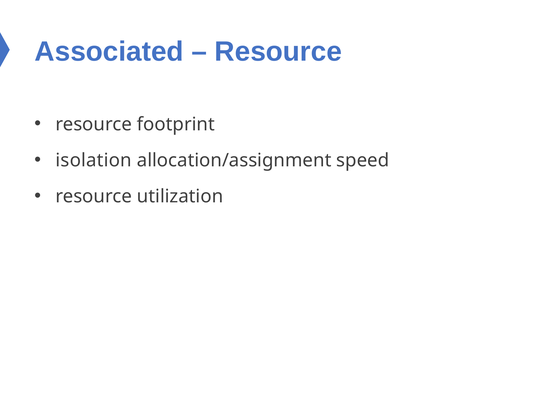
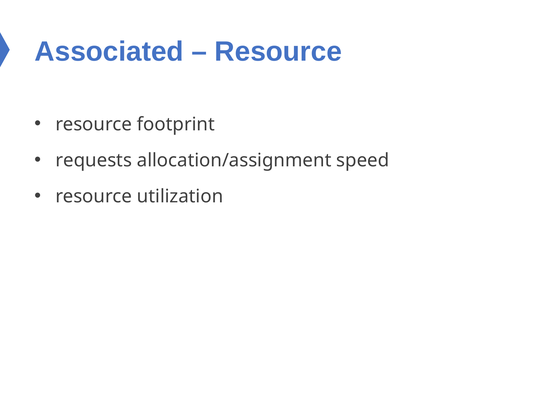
isolation: isolation -> requests (94, 160)
